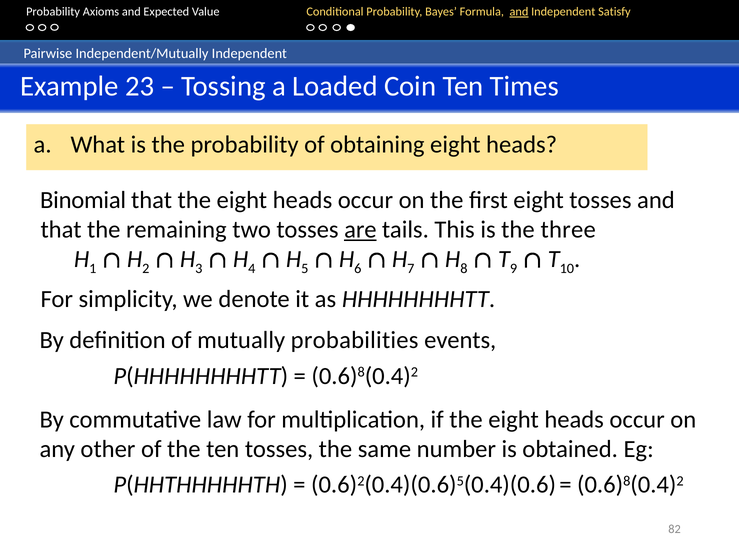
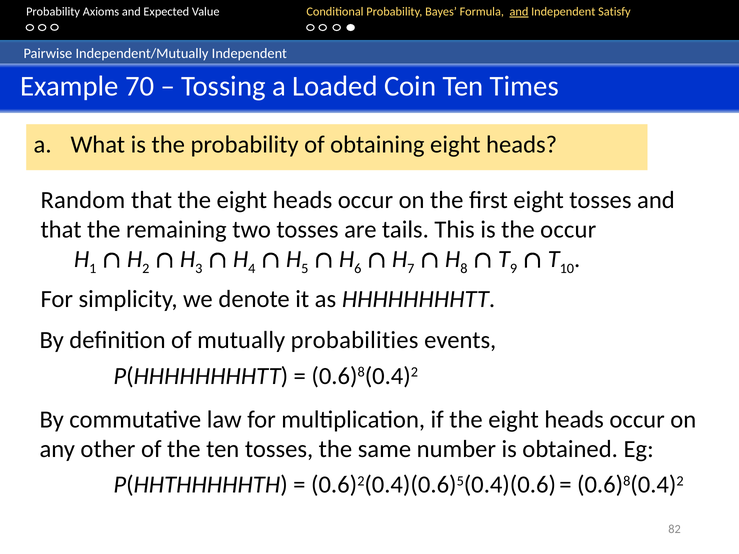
23: 23 -> 70 (140, 86)
Binomial: Binomial -> Random (83, 200)
are underline: present -> none (360, 230)
the three: three -> occur (568, 230)
